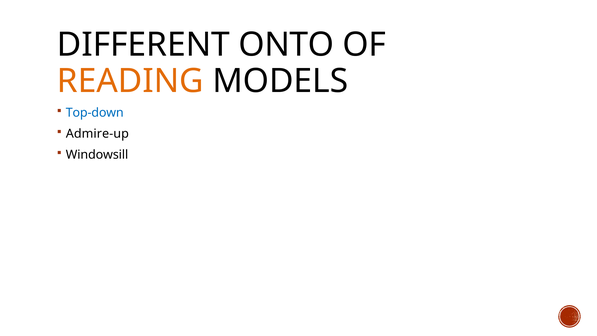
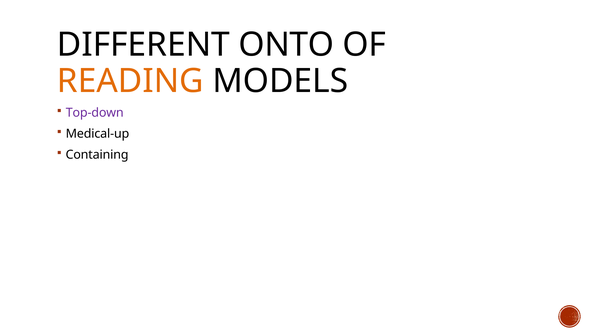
Top-down colour: blue -> purple (95, 113)
Admire-up: Admire-up -> Medical-up (97, 134)
Windowsill: Windowsill -> Containing (97, 155)
